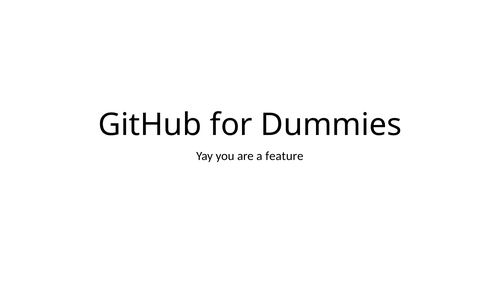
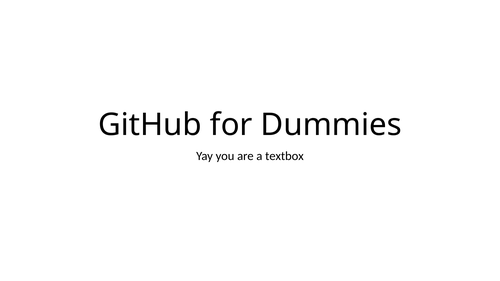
feature: feature -> textbox (284, 156)
